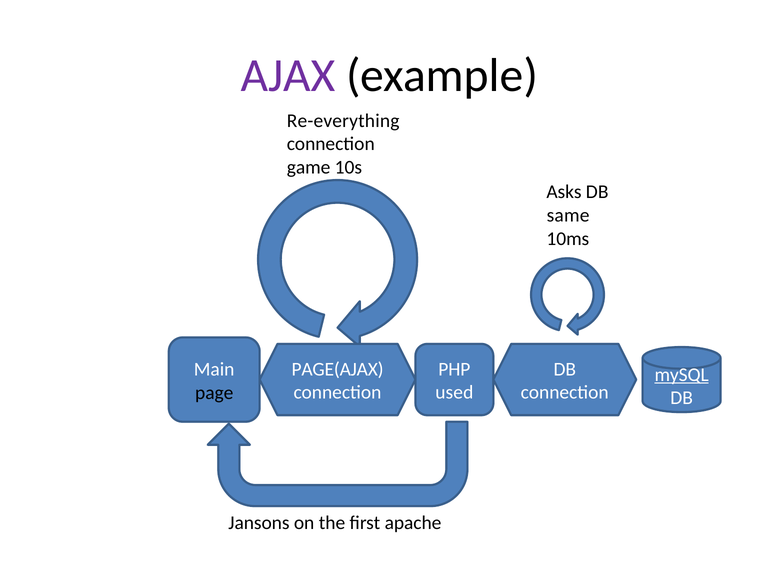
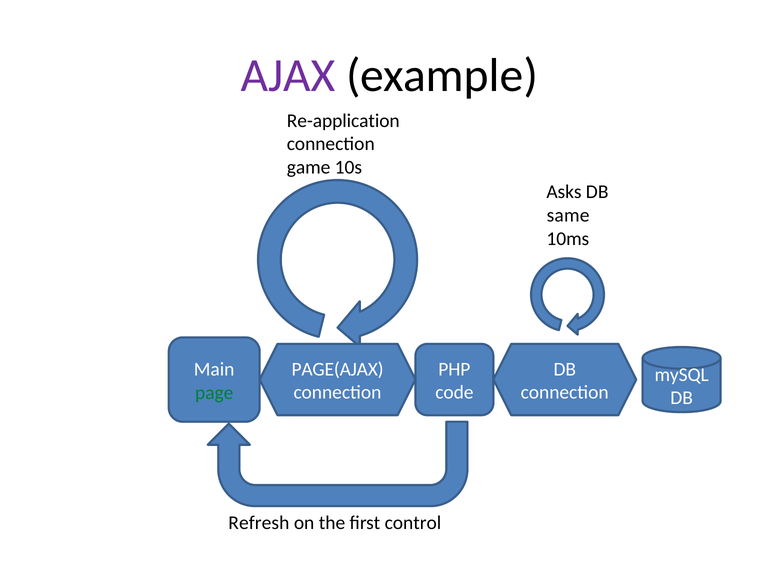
Re-everything: Re-everything -> Re-application (343, 121)
mySQL underline: present -> none (682, 375)
page colour: black -> green (214, 393)
used: used -> code (454, 393)
Jansons: Jansons -> Refresh (259, 523)
apache: apache -> control (413, 523)
